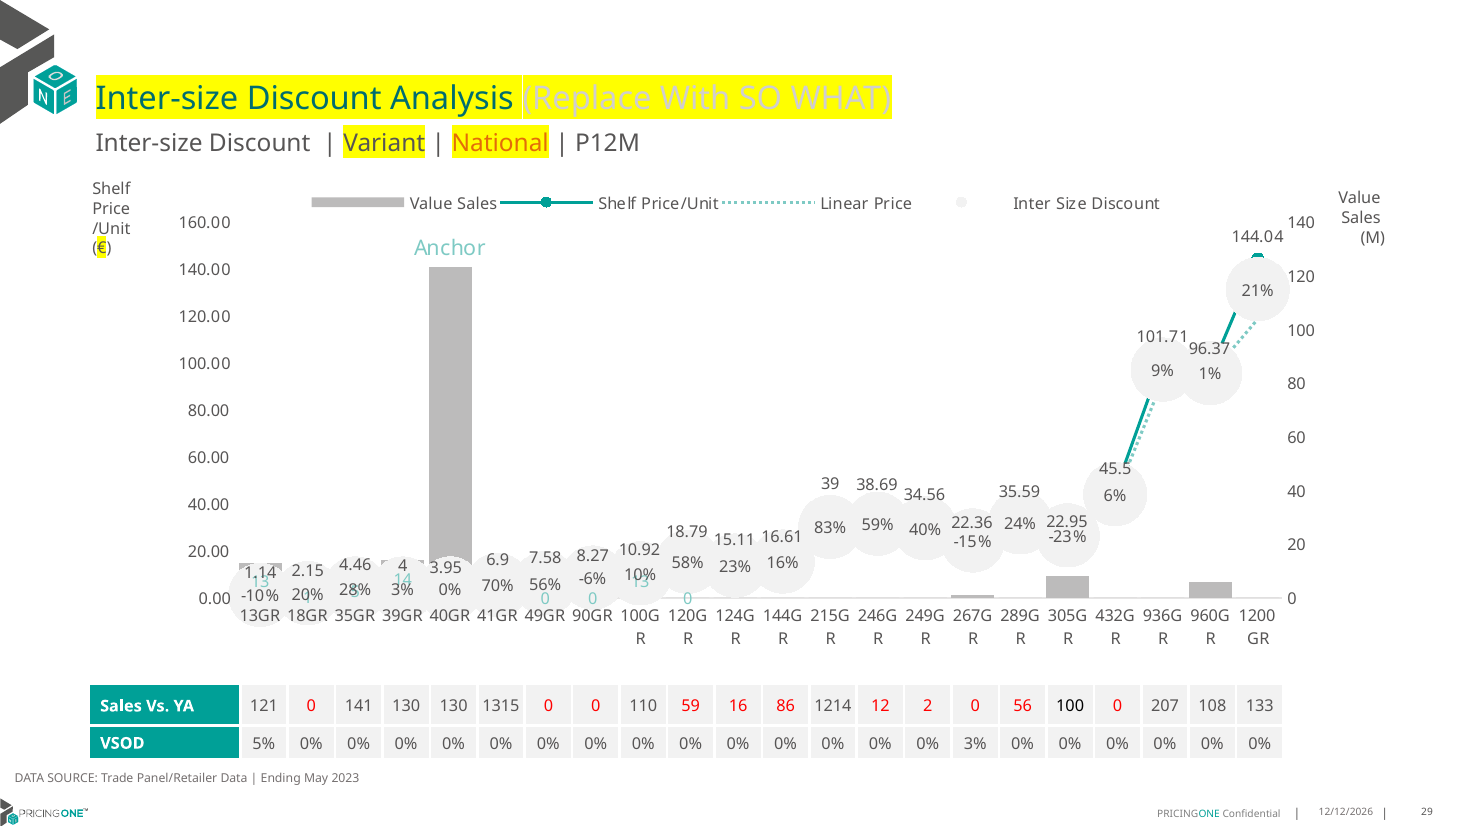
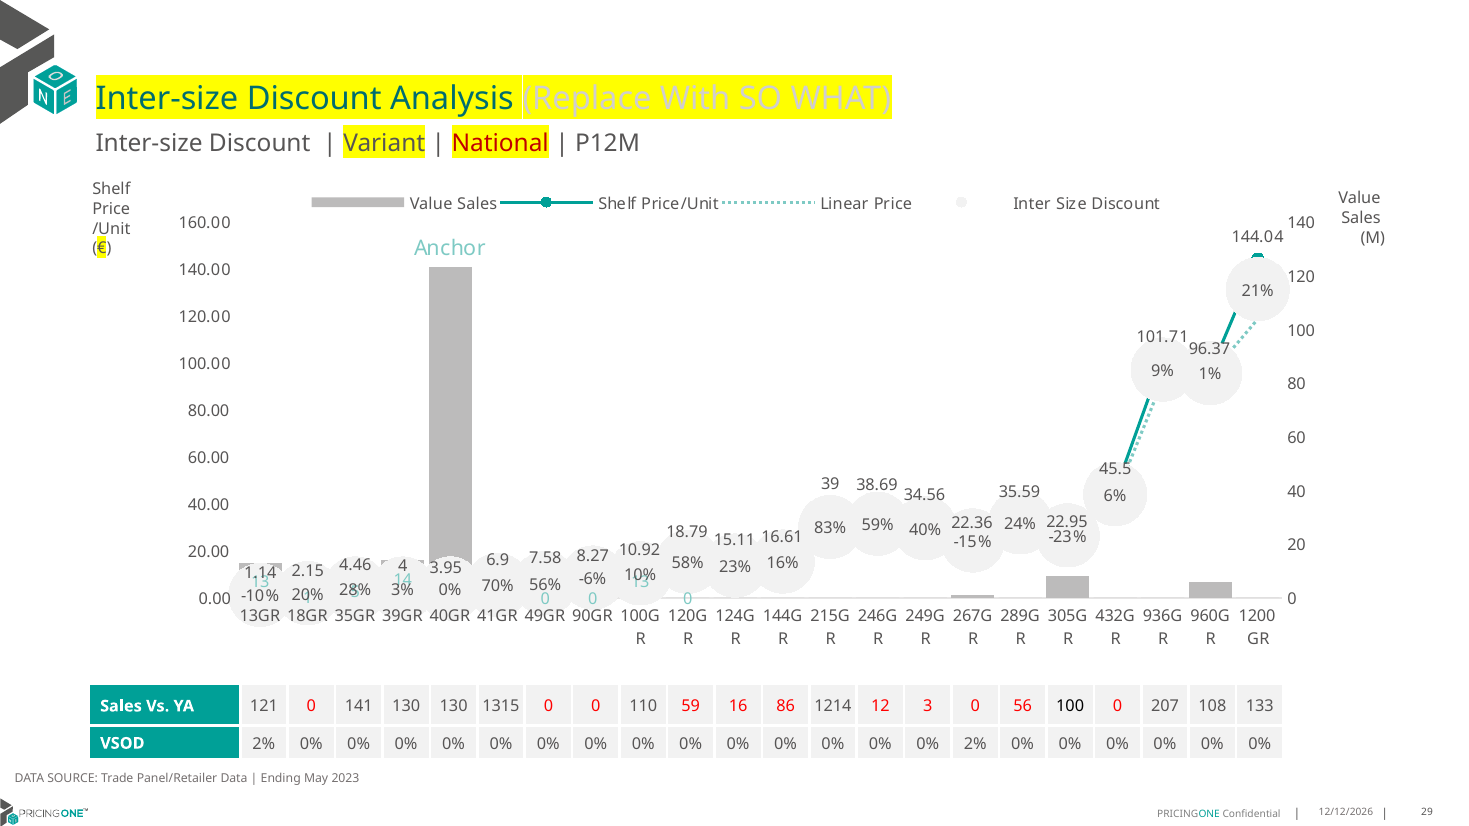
National colour: orange -> red (500, 143)
2: 2 -> 3 (928, 707)
VSOD 5%: 5% -> 2% (264, 744)
0% 3%: 3% -> 2% (975, 744)
